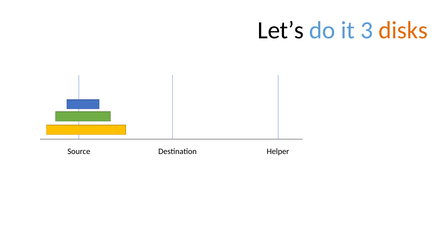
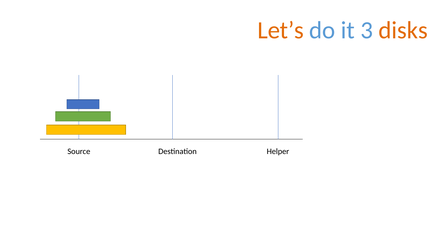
Let’s colour: black -> orange (281, 30)
